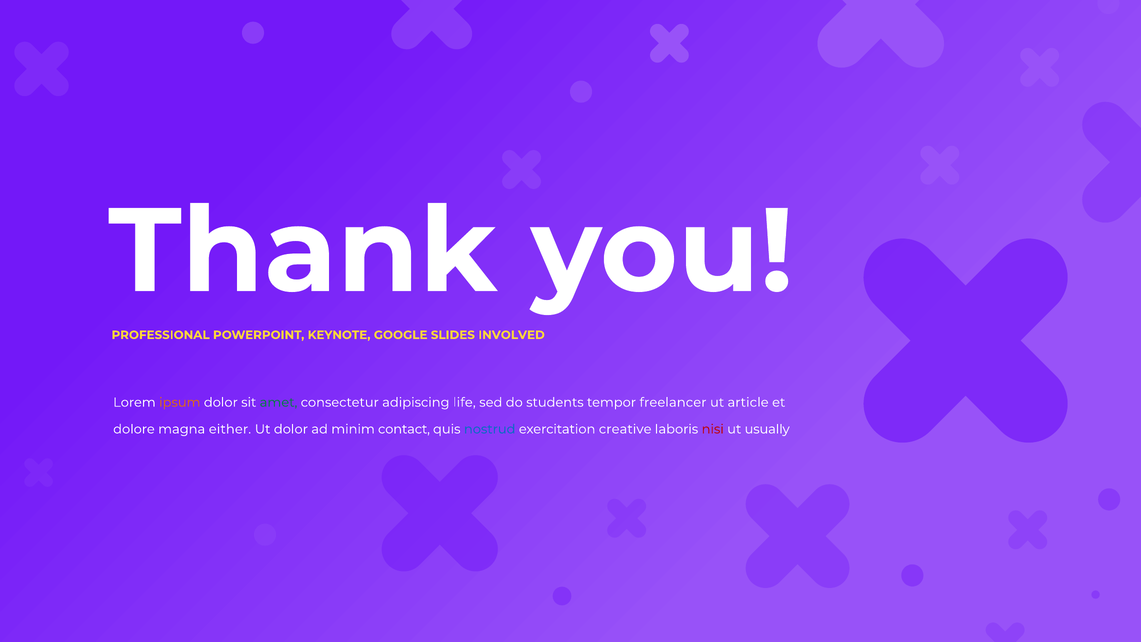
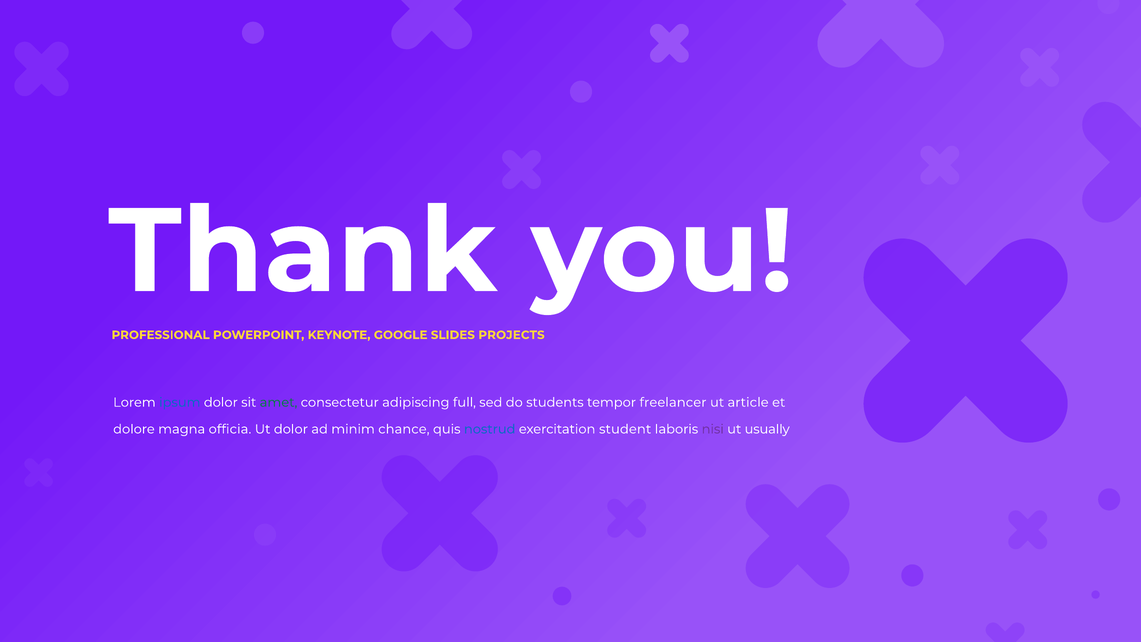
INVOLVED: INVOLVED -> PROJECTS (512, 335)
ipsum colour: orange -> blue (180, 402)
life: life -> full (464, 402)
either: either -> officia (230, 429)
contact: contact -> chance (404, 429)
creative: creative -> student (625, 429)
nisi colour: red -> purple (713, 429)
